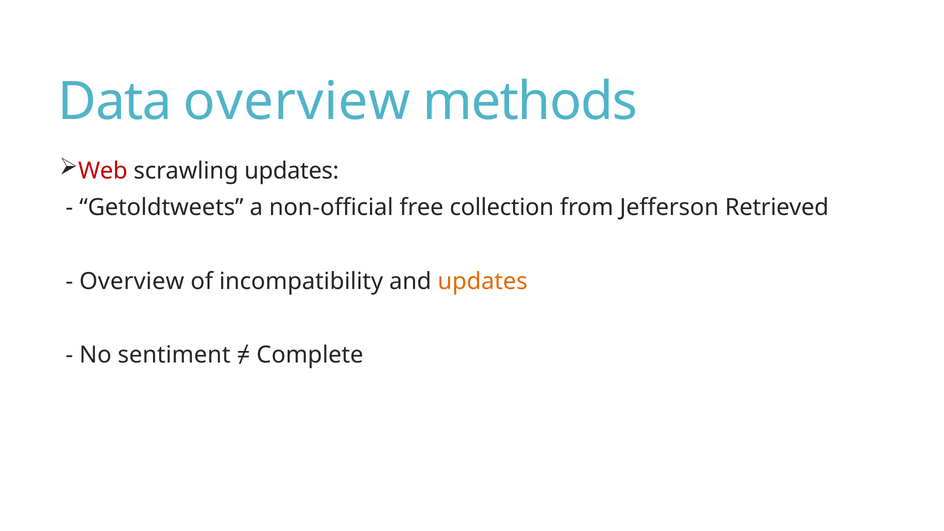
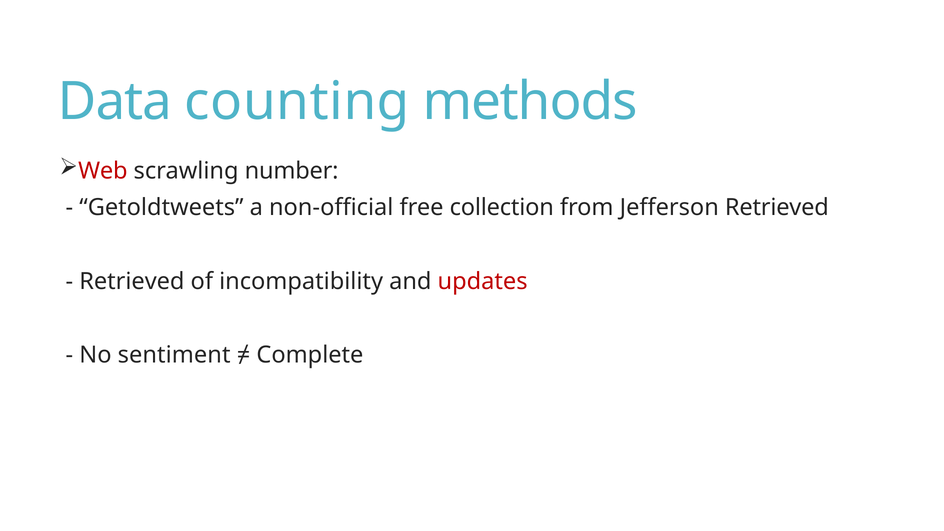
Data overview: overview -> counting (297, 102)
scrawling updates: updates -> number (292, 171)
Overview: Overview -> Retrieved (132, 281)
updates colour: orange -> red (483, 281)
